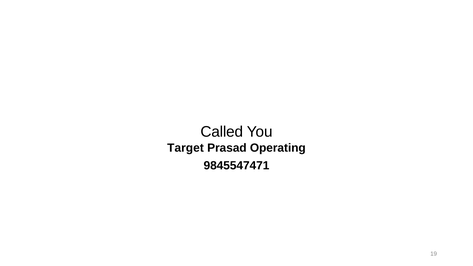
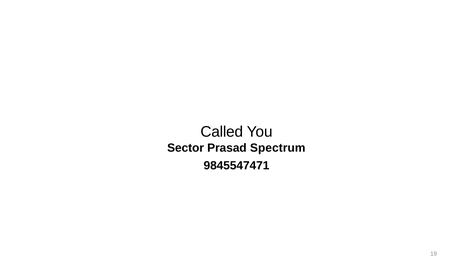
Target: Target -> Sector (186, 148)
Operating: Operating -> Spectrum (278, 148)
